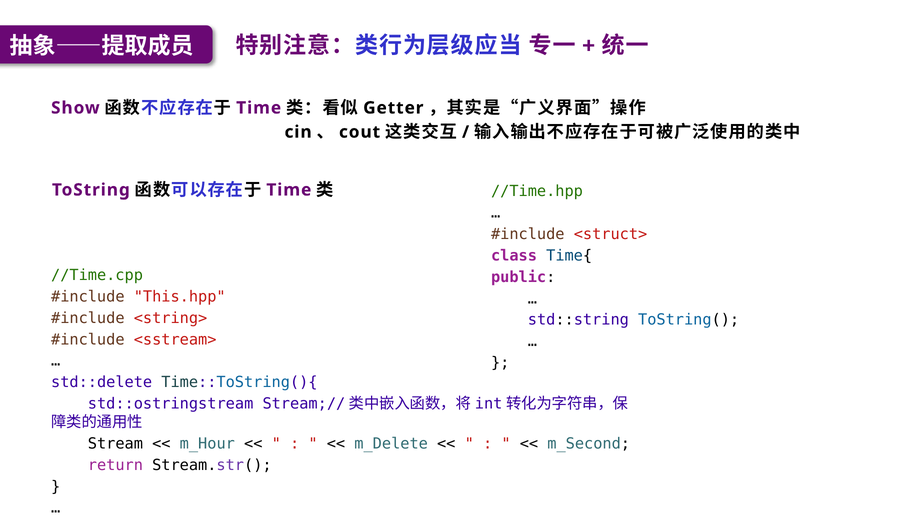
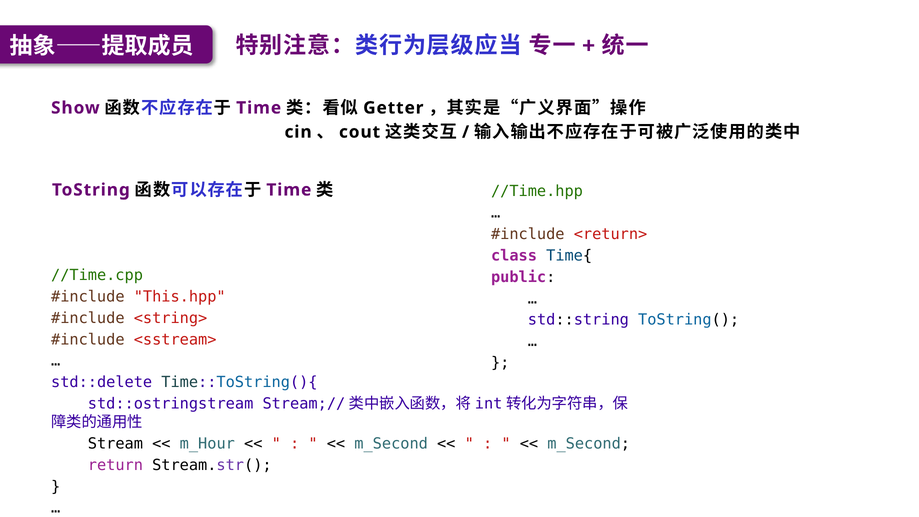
<struct>: <struct> -> <return> (611, 234)
m_Delete: m_Delete -> m_Second (391, 444)
